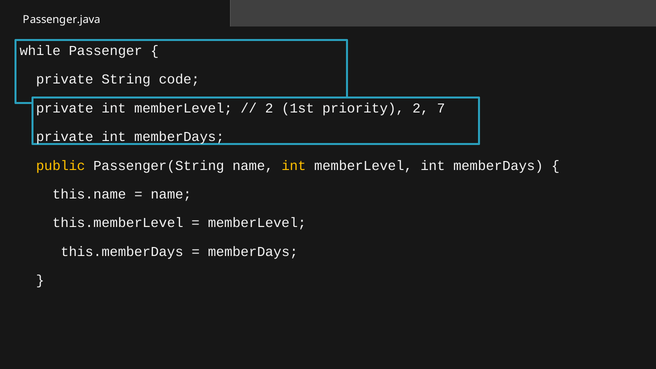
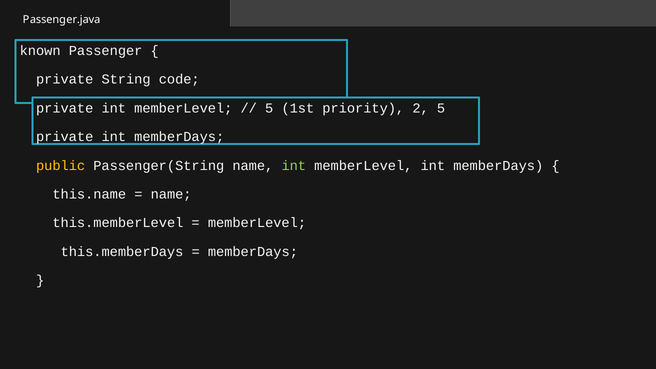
while: while -> known (40, 51)
2: 2 -> 5 (269, 108)
2 7: 7 -> 5 (441, 108)
int colour: yellow -> light green (294, 166)
